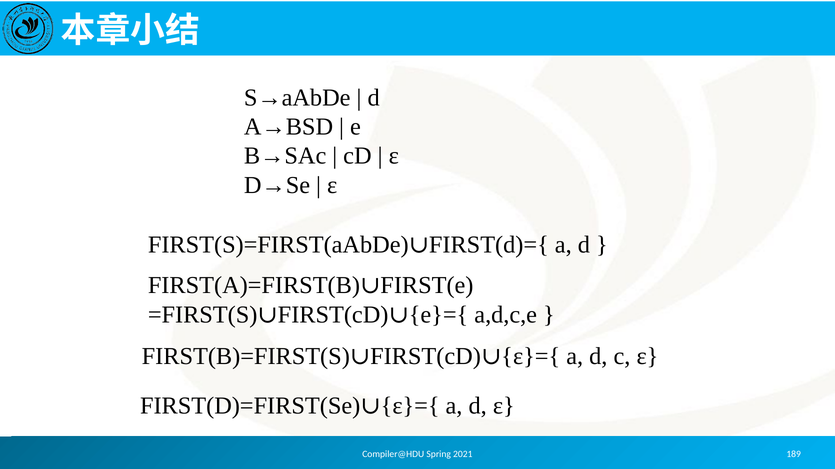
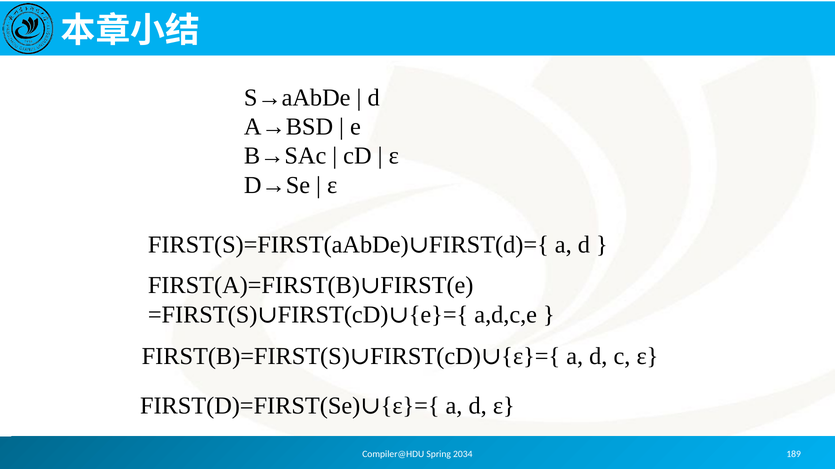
2021: 2021 -> 2034 (463, 455)
